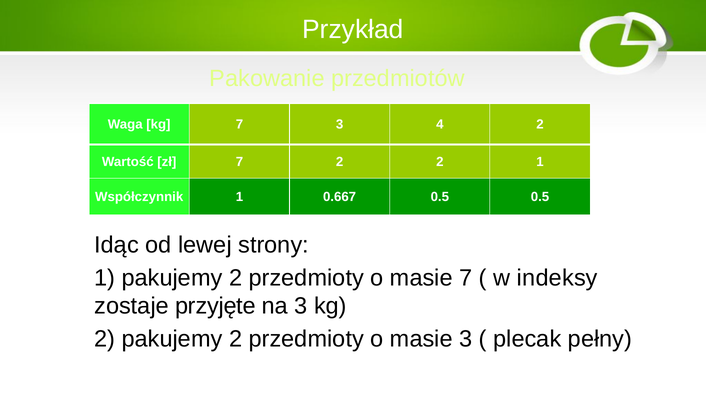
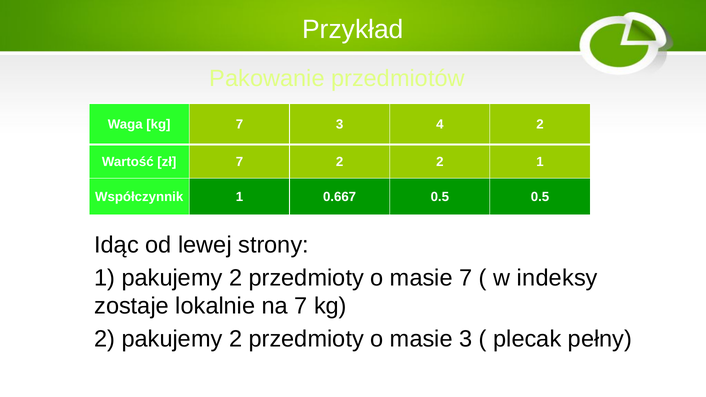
przyjęte: przyjęte -> lokalnie (215, 306)
na 3: 3 -> 7 (301, 306)
